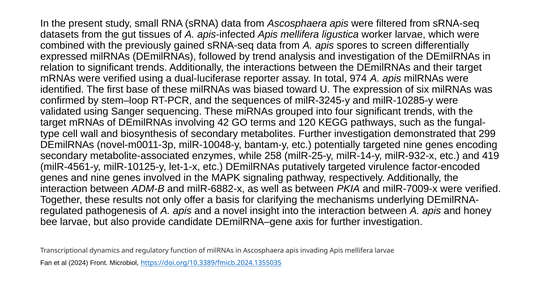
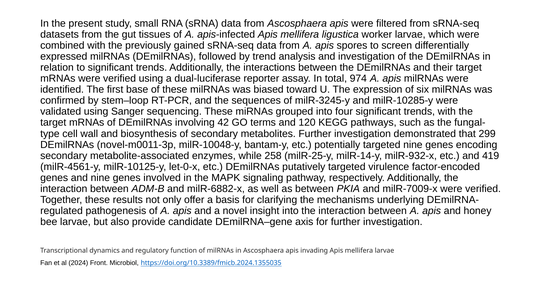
let-1-x: let-1-x -> let-0-x (185, 167)
